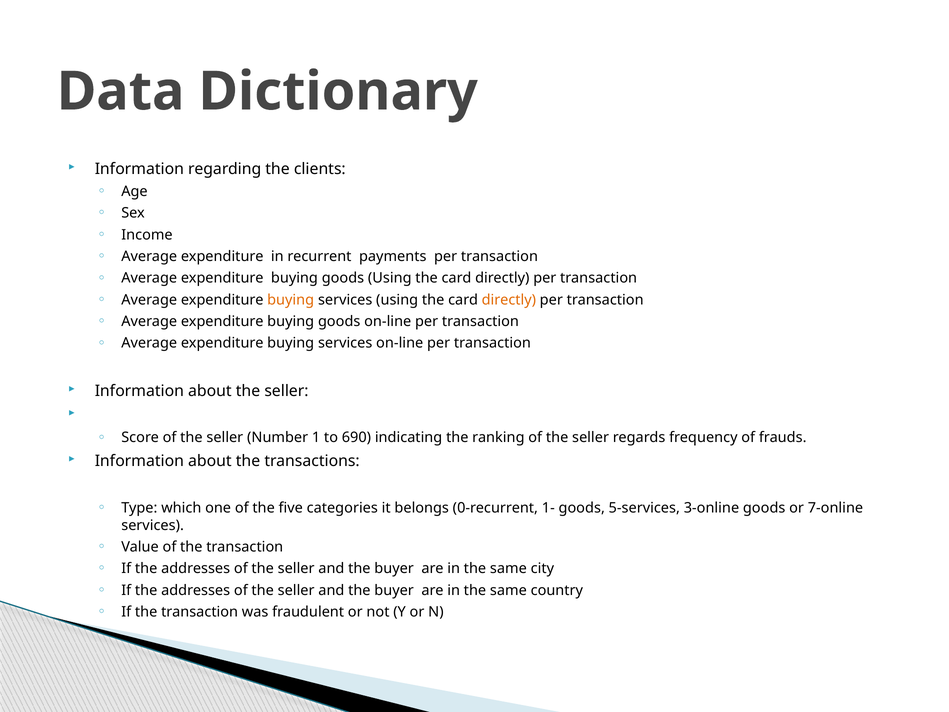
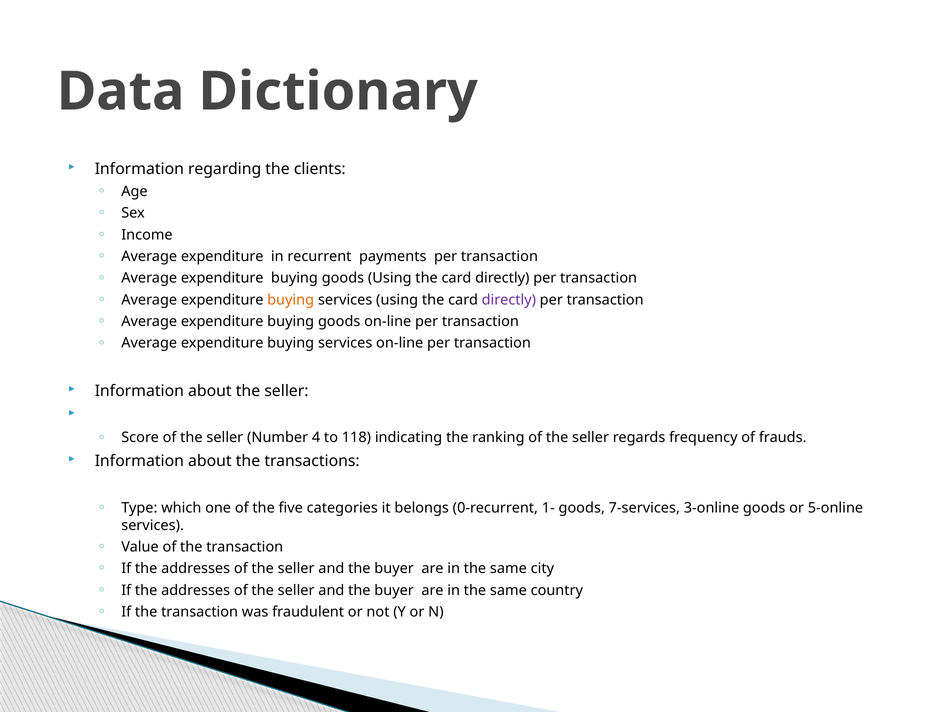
directly colour: orange -> purple (509, 300)
1: 1 -> 4 (316, 437)
690: 690 -> 118 (356, 437)
5-services: 5-services -> 7-services (644, 508)
7-online: 7-online -> 5-online (835, 508)
